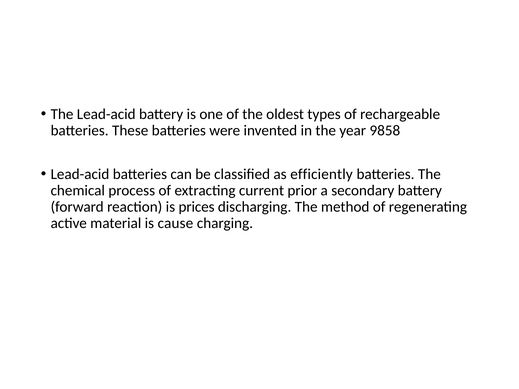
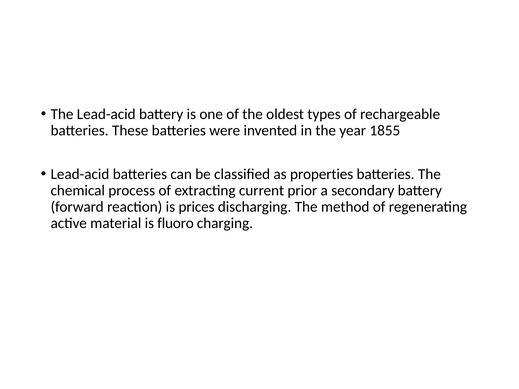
9858: 9858 -> 1855 (385, 131)
efficiently: efficiently -> properties (322, 174)
cause: cause -> fluoro (176, 223)
